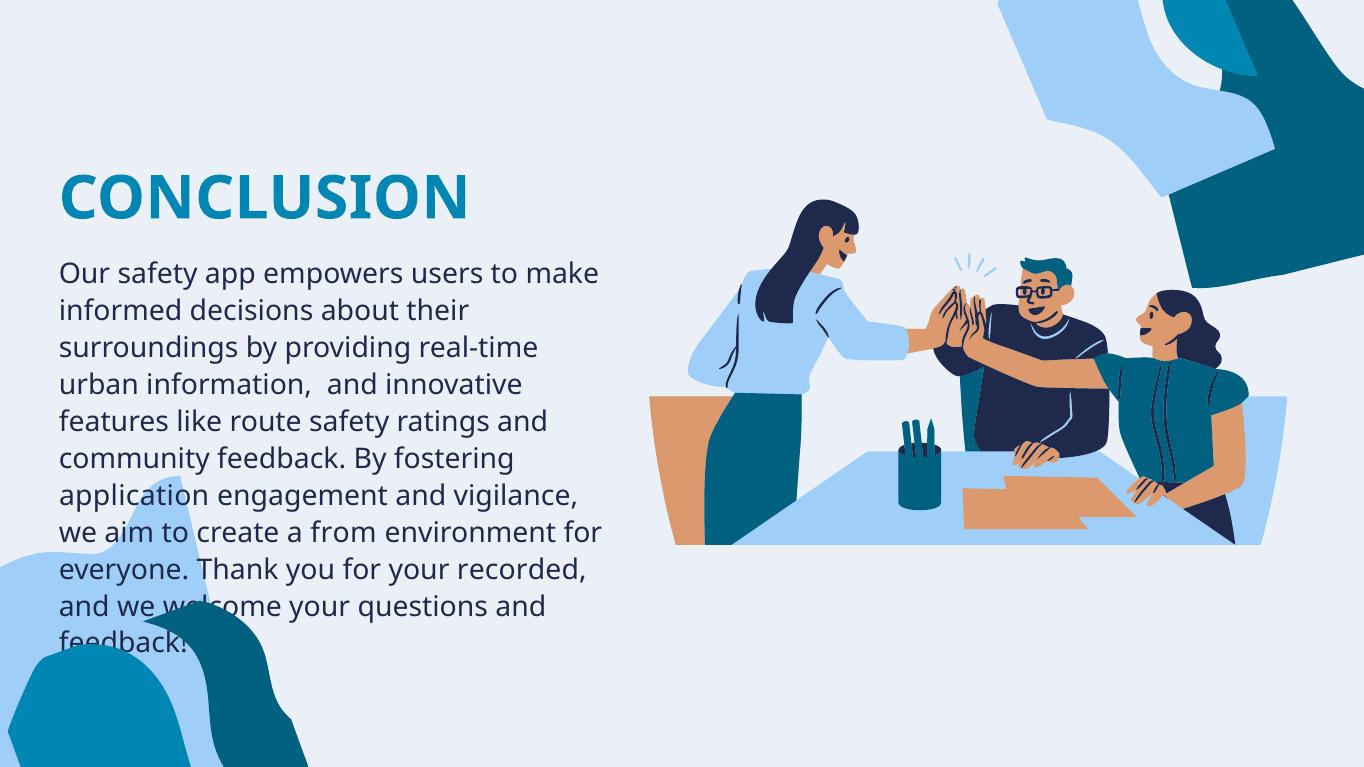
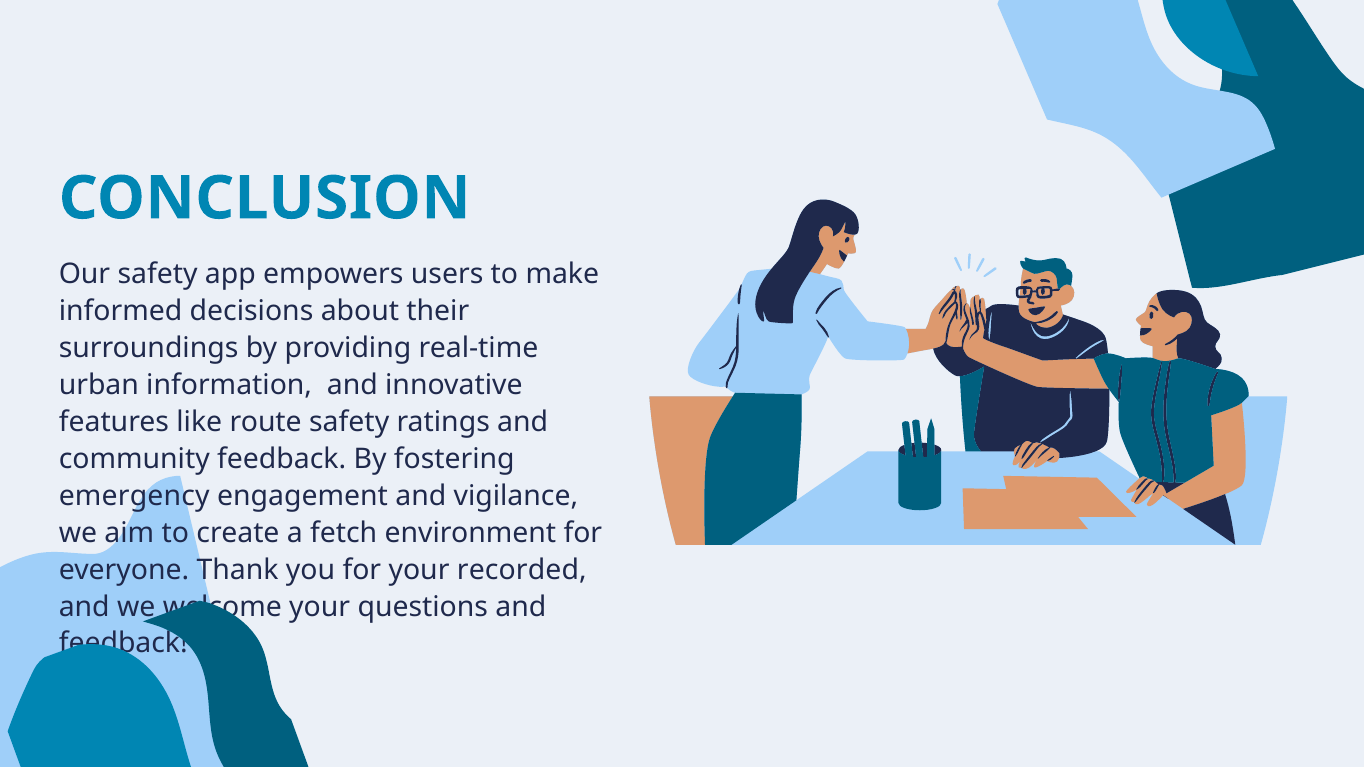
application: application -> emergency (134, 496)
from: from -> fetch (344, 533)
